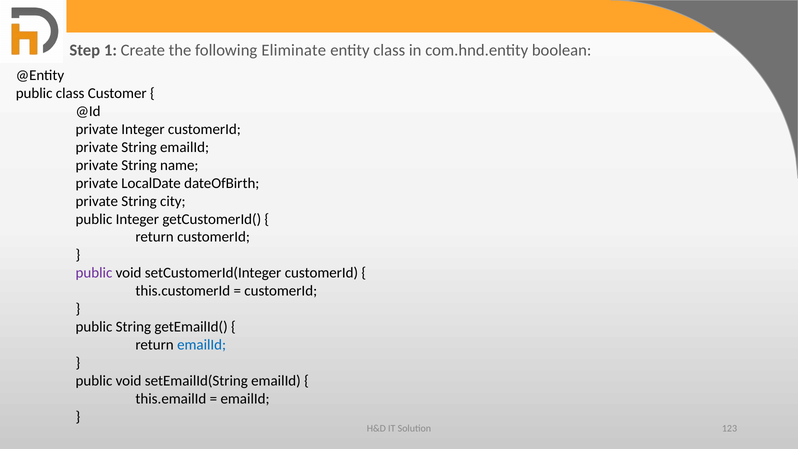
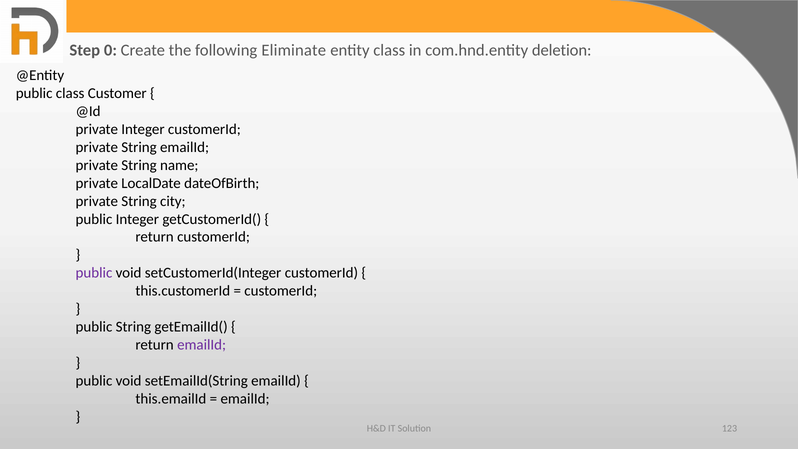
1: 1 -> 0 (110, 50)
boolean: boolean -> deletion (562, 50)
emailId colour: blue -> purple (202, 345)
